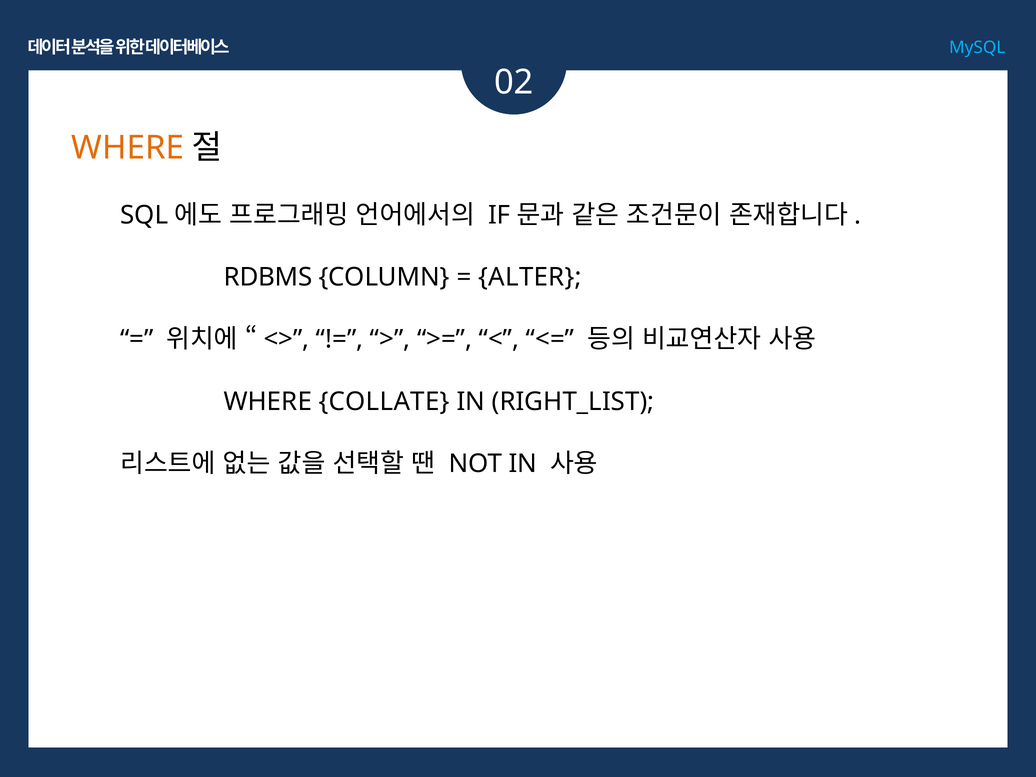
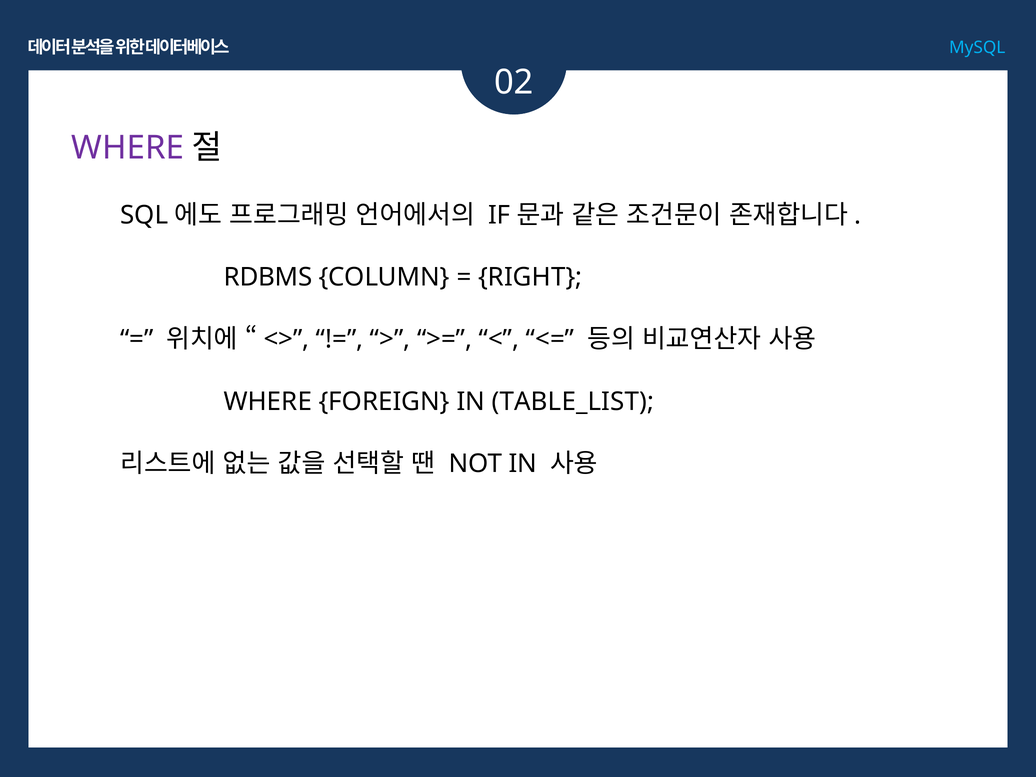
WHERE colour: orange -> purple (128, 148)
ALTER: ALTER -> RIGHT (530, 277)
COLLATE: COLLATE -> FOREIGN (384, 402)
RIGHT_LIST: RIGHT_LIST -> TABLE_LIST (573, 402)
